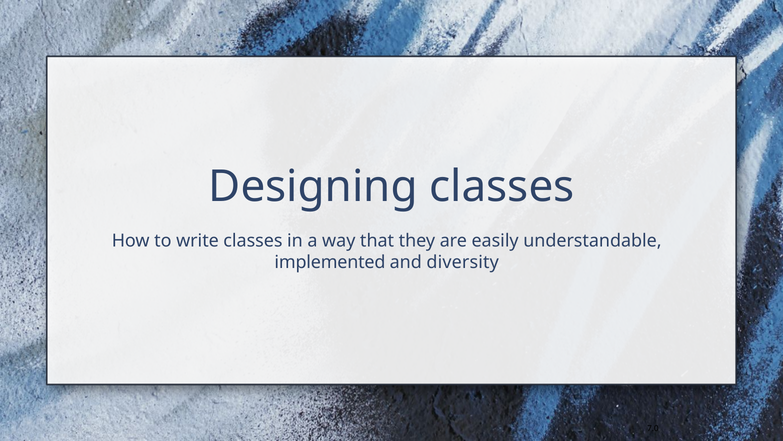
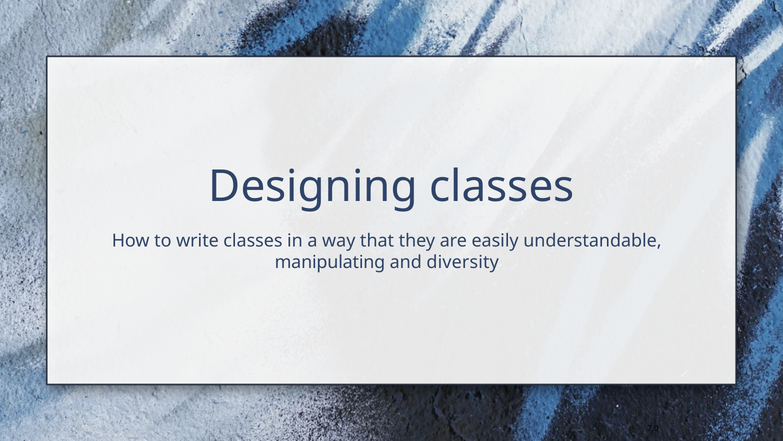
implemented: implemented -> manipulating (330, 262)
